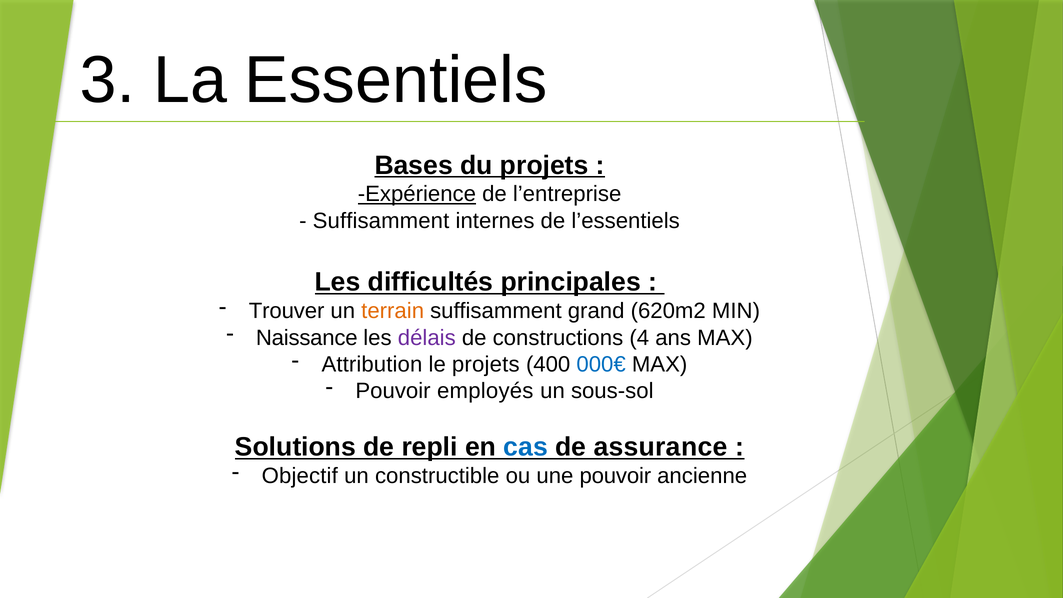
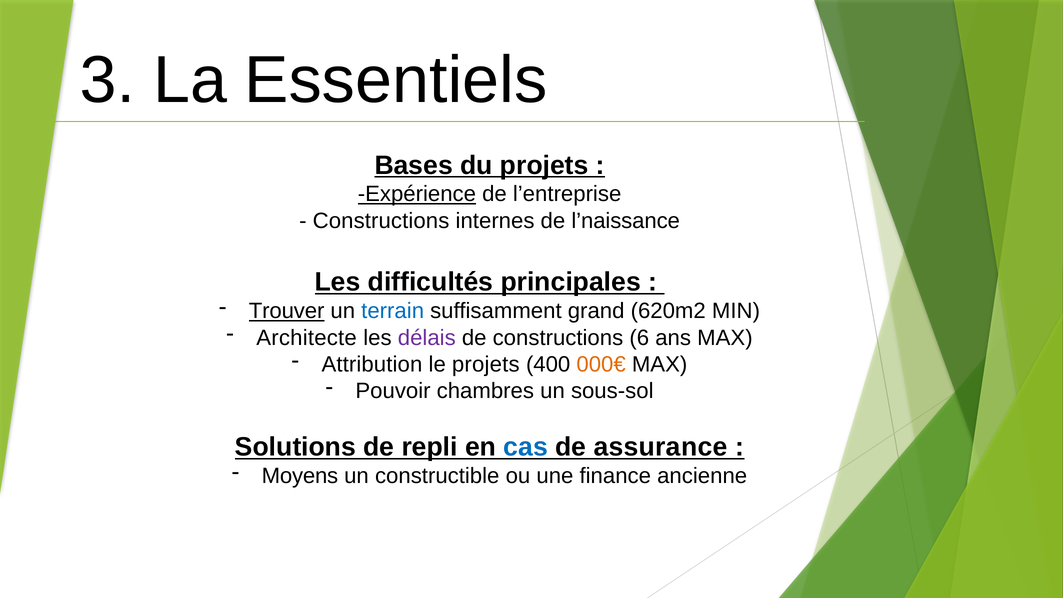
Suffisamment: Suffisamment -> Constructions (381, 221)
l’essentiels: l’essentiels -> l’naissance (626, 221)
Trouver underline: none -> present (287, 311)
terrain colour: orange -> blue (393, 311)
Naissance: Naissance -> Architecte (307, 338)
4: 4 -> 6 (639, 338)
000€ colour: blue -> orange (601, 364)
employés: employés -> chambres (485, 391)
Objectif: Objectif -> Moyens (300, 476)
une pouvoir: pouvoir -> finance (615, 476)
